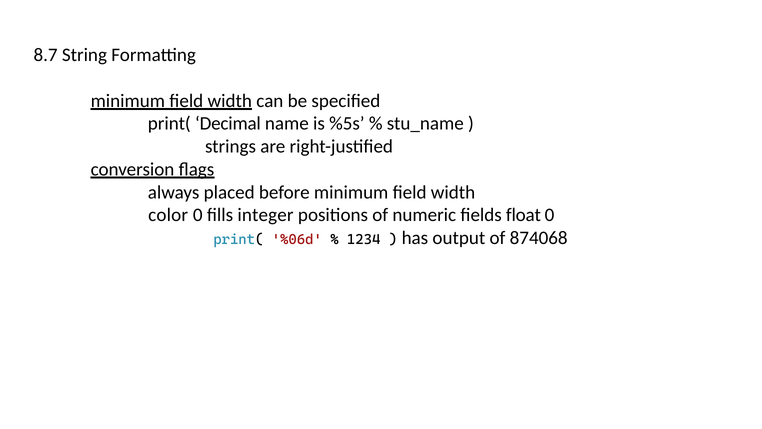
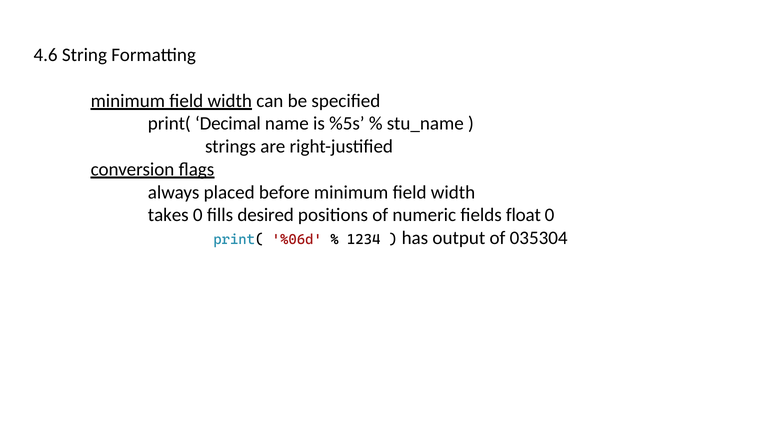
8.7: 8.7 -> 4.6 (46, 55)
color: color -> takes (168, 215)
integer: integer -> desired (266, 215)
874068: 874068 -> 035304 (539, 238)
